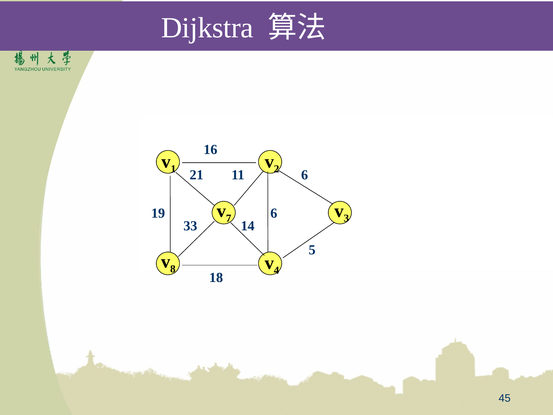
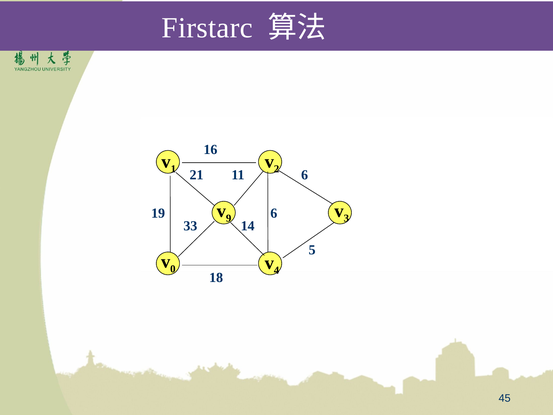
Dijkstra: Dijkstra -> Firstarc (207, 28)
7: 7 -> 9 (229, 218)
8: 8 -> 0 (173, 269)
